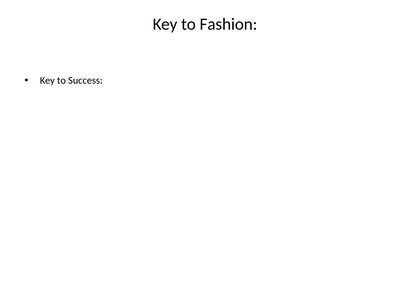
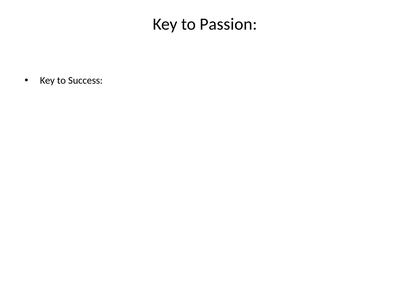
Fashion: Fashion -> Passion (228, 24)
